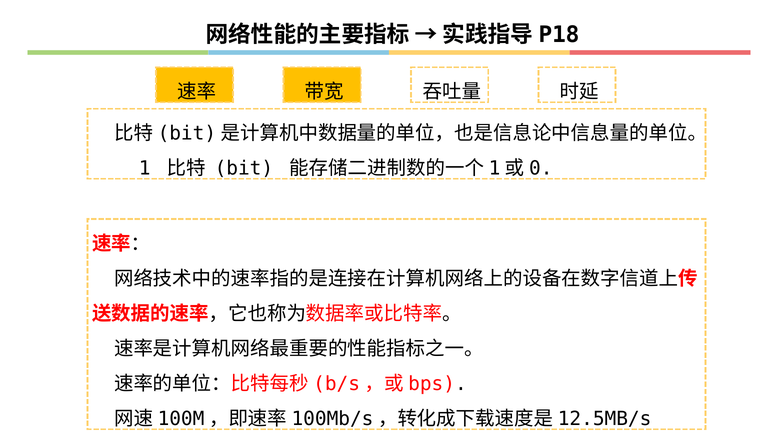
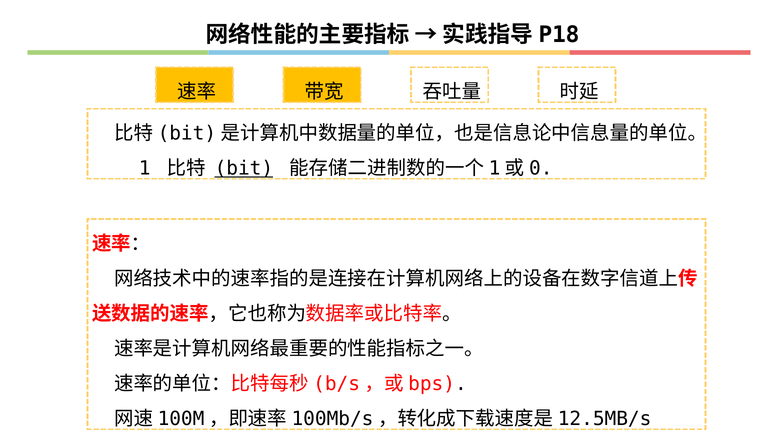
bit underline: none -> present (244, 168)
